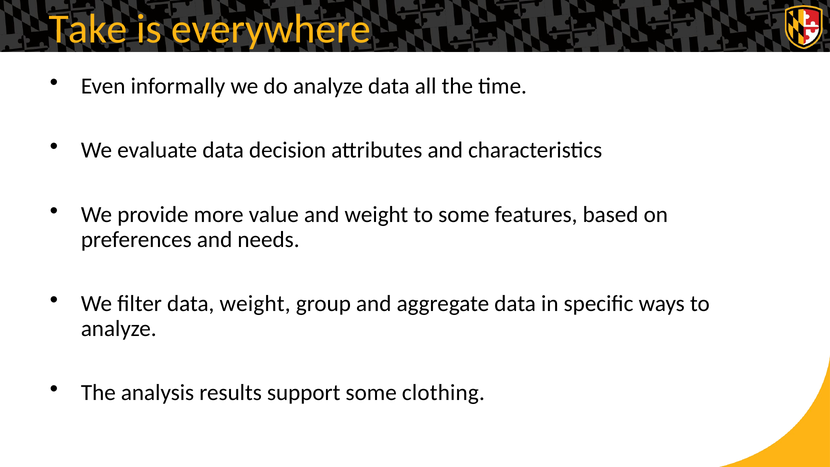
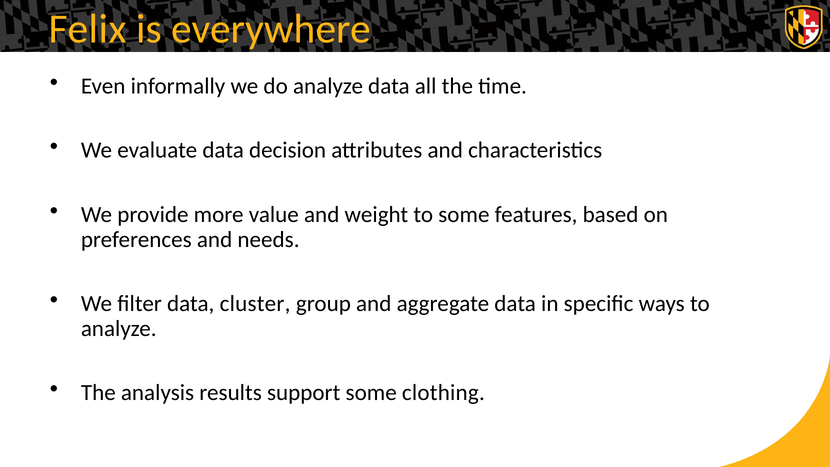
Take: Take -> Felix (88, 29)
data weight: weight -> cluster (255, 304)
